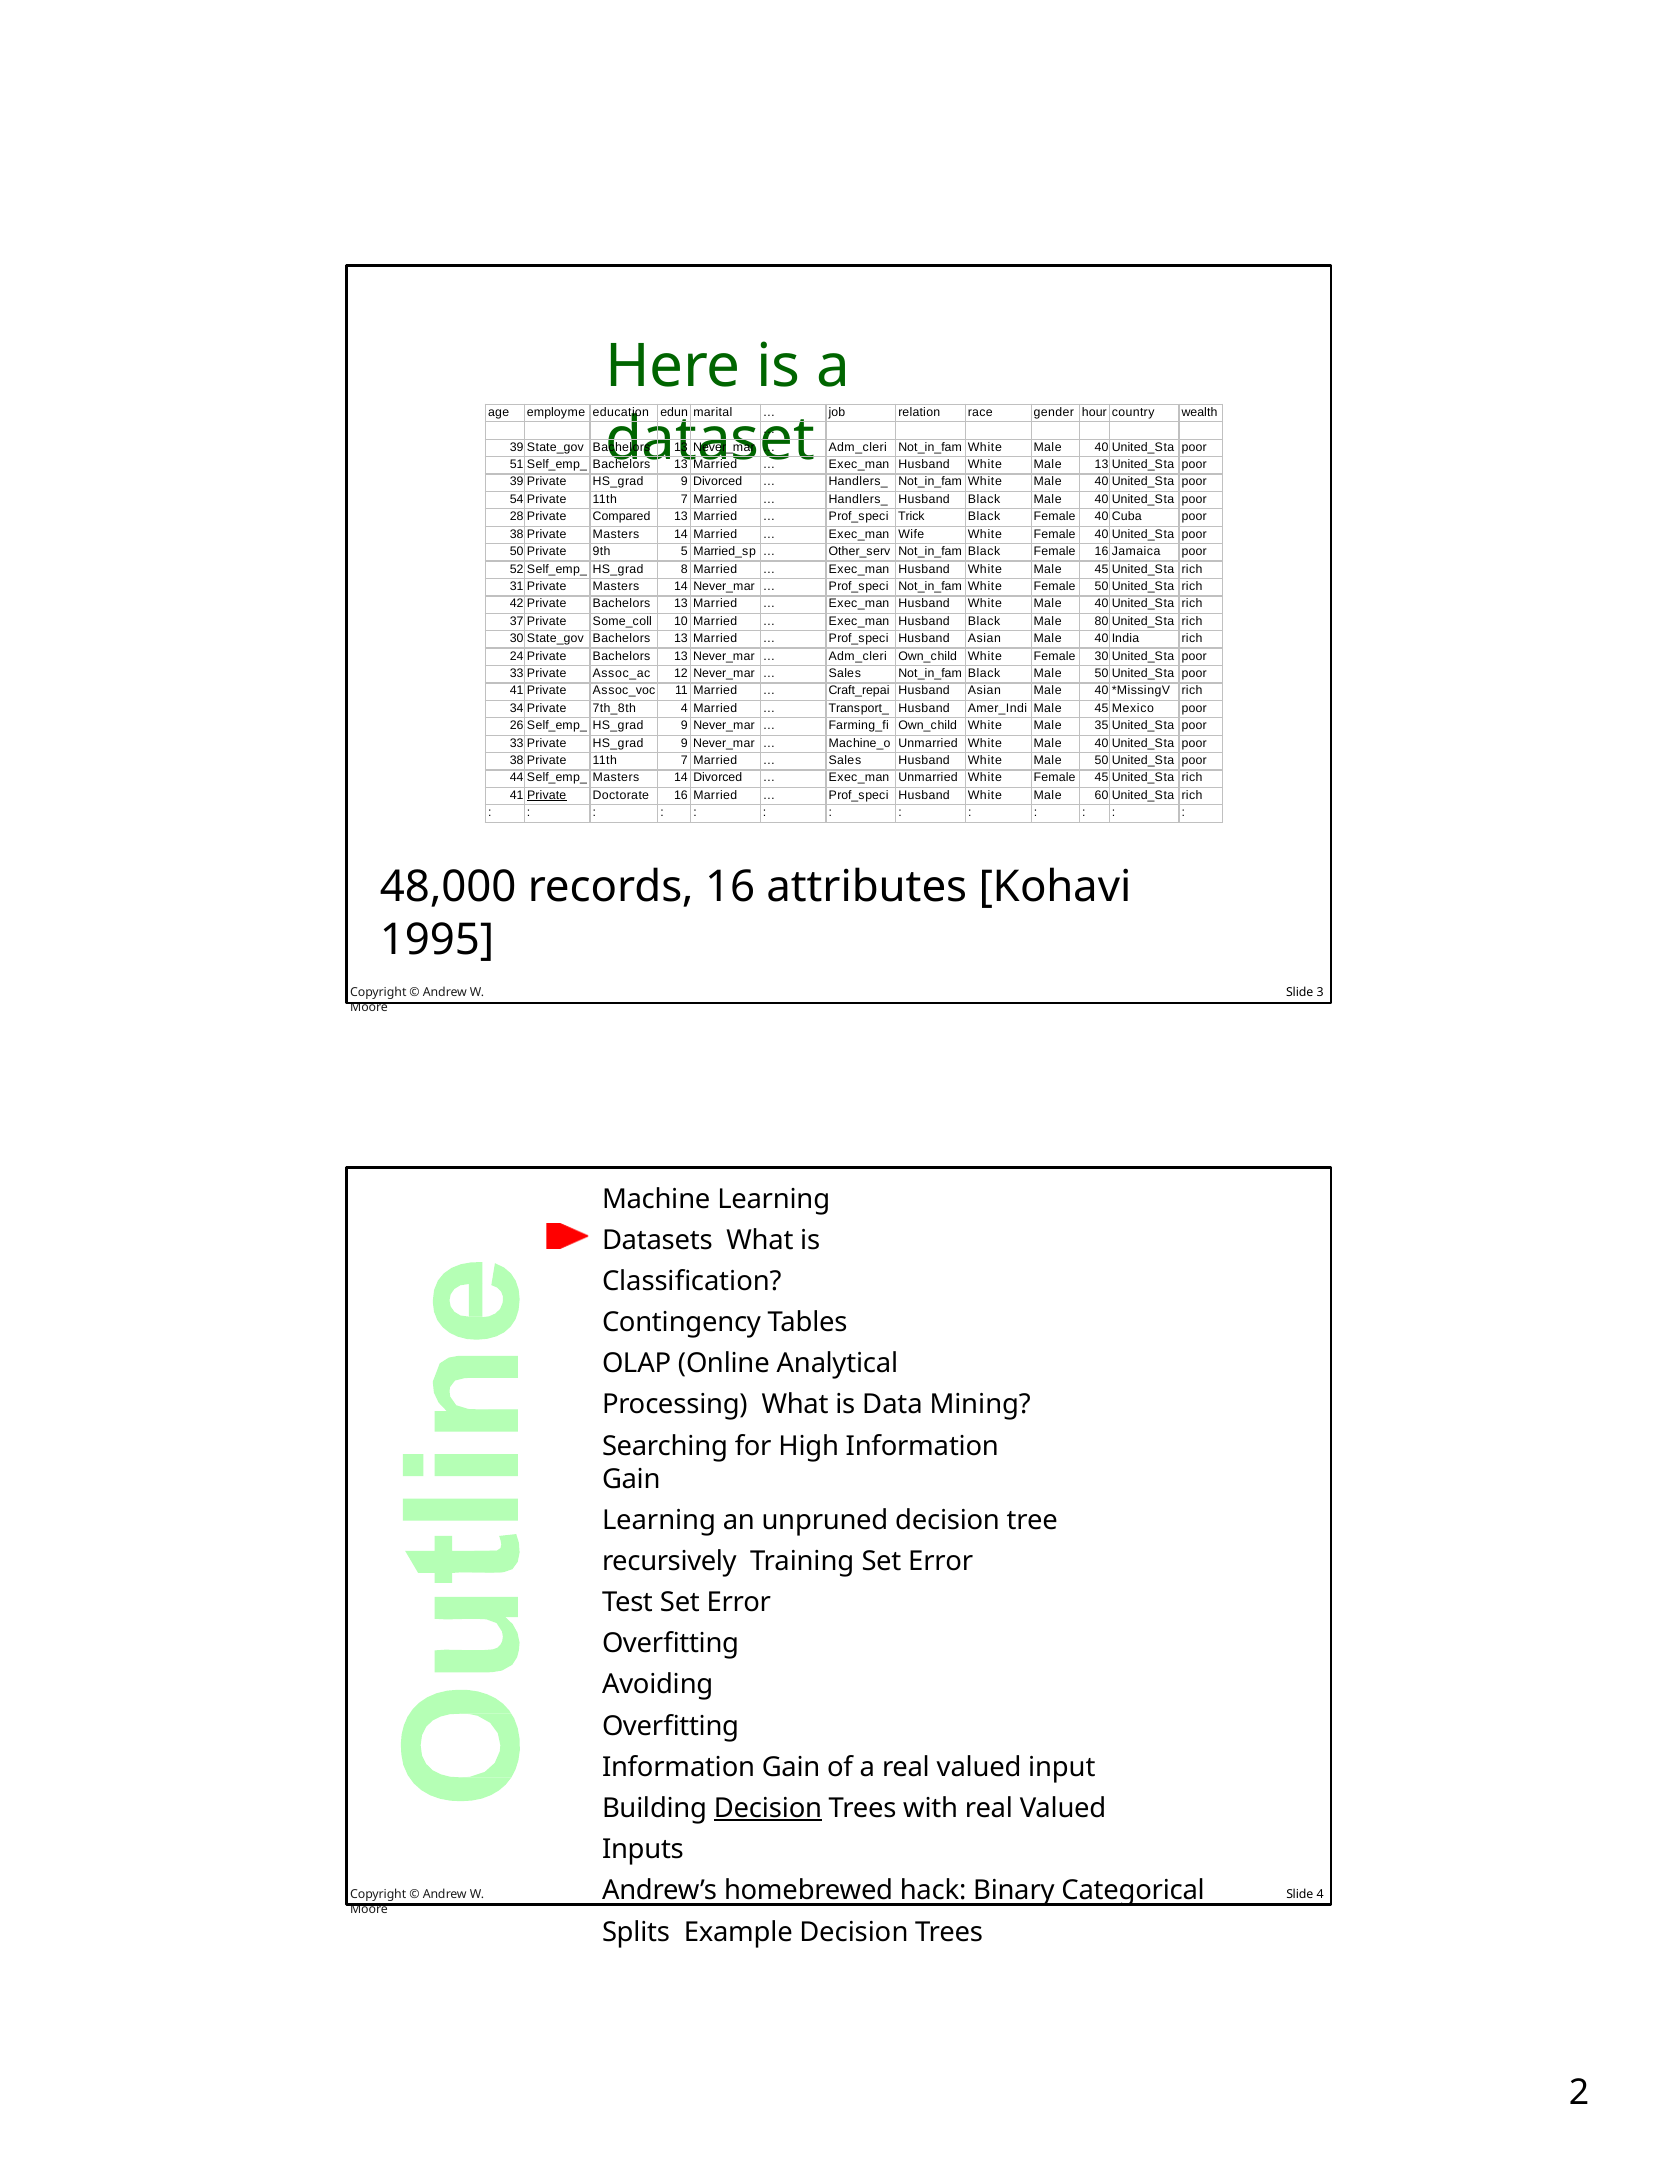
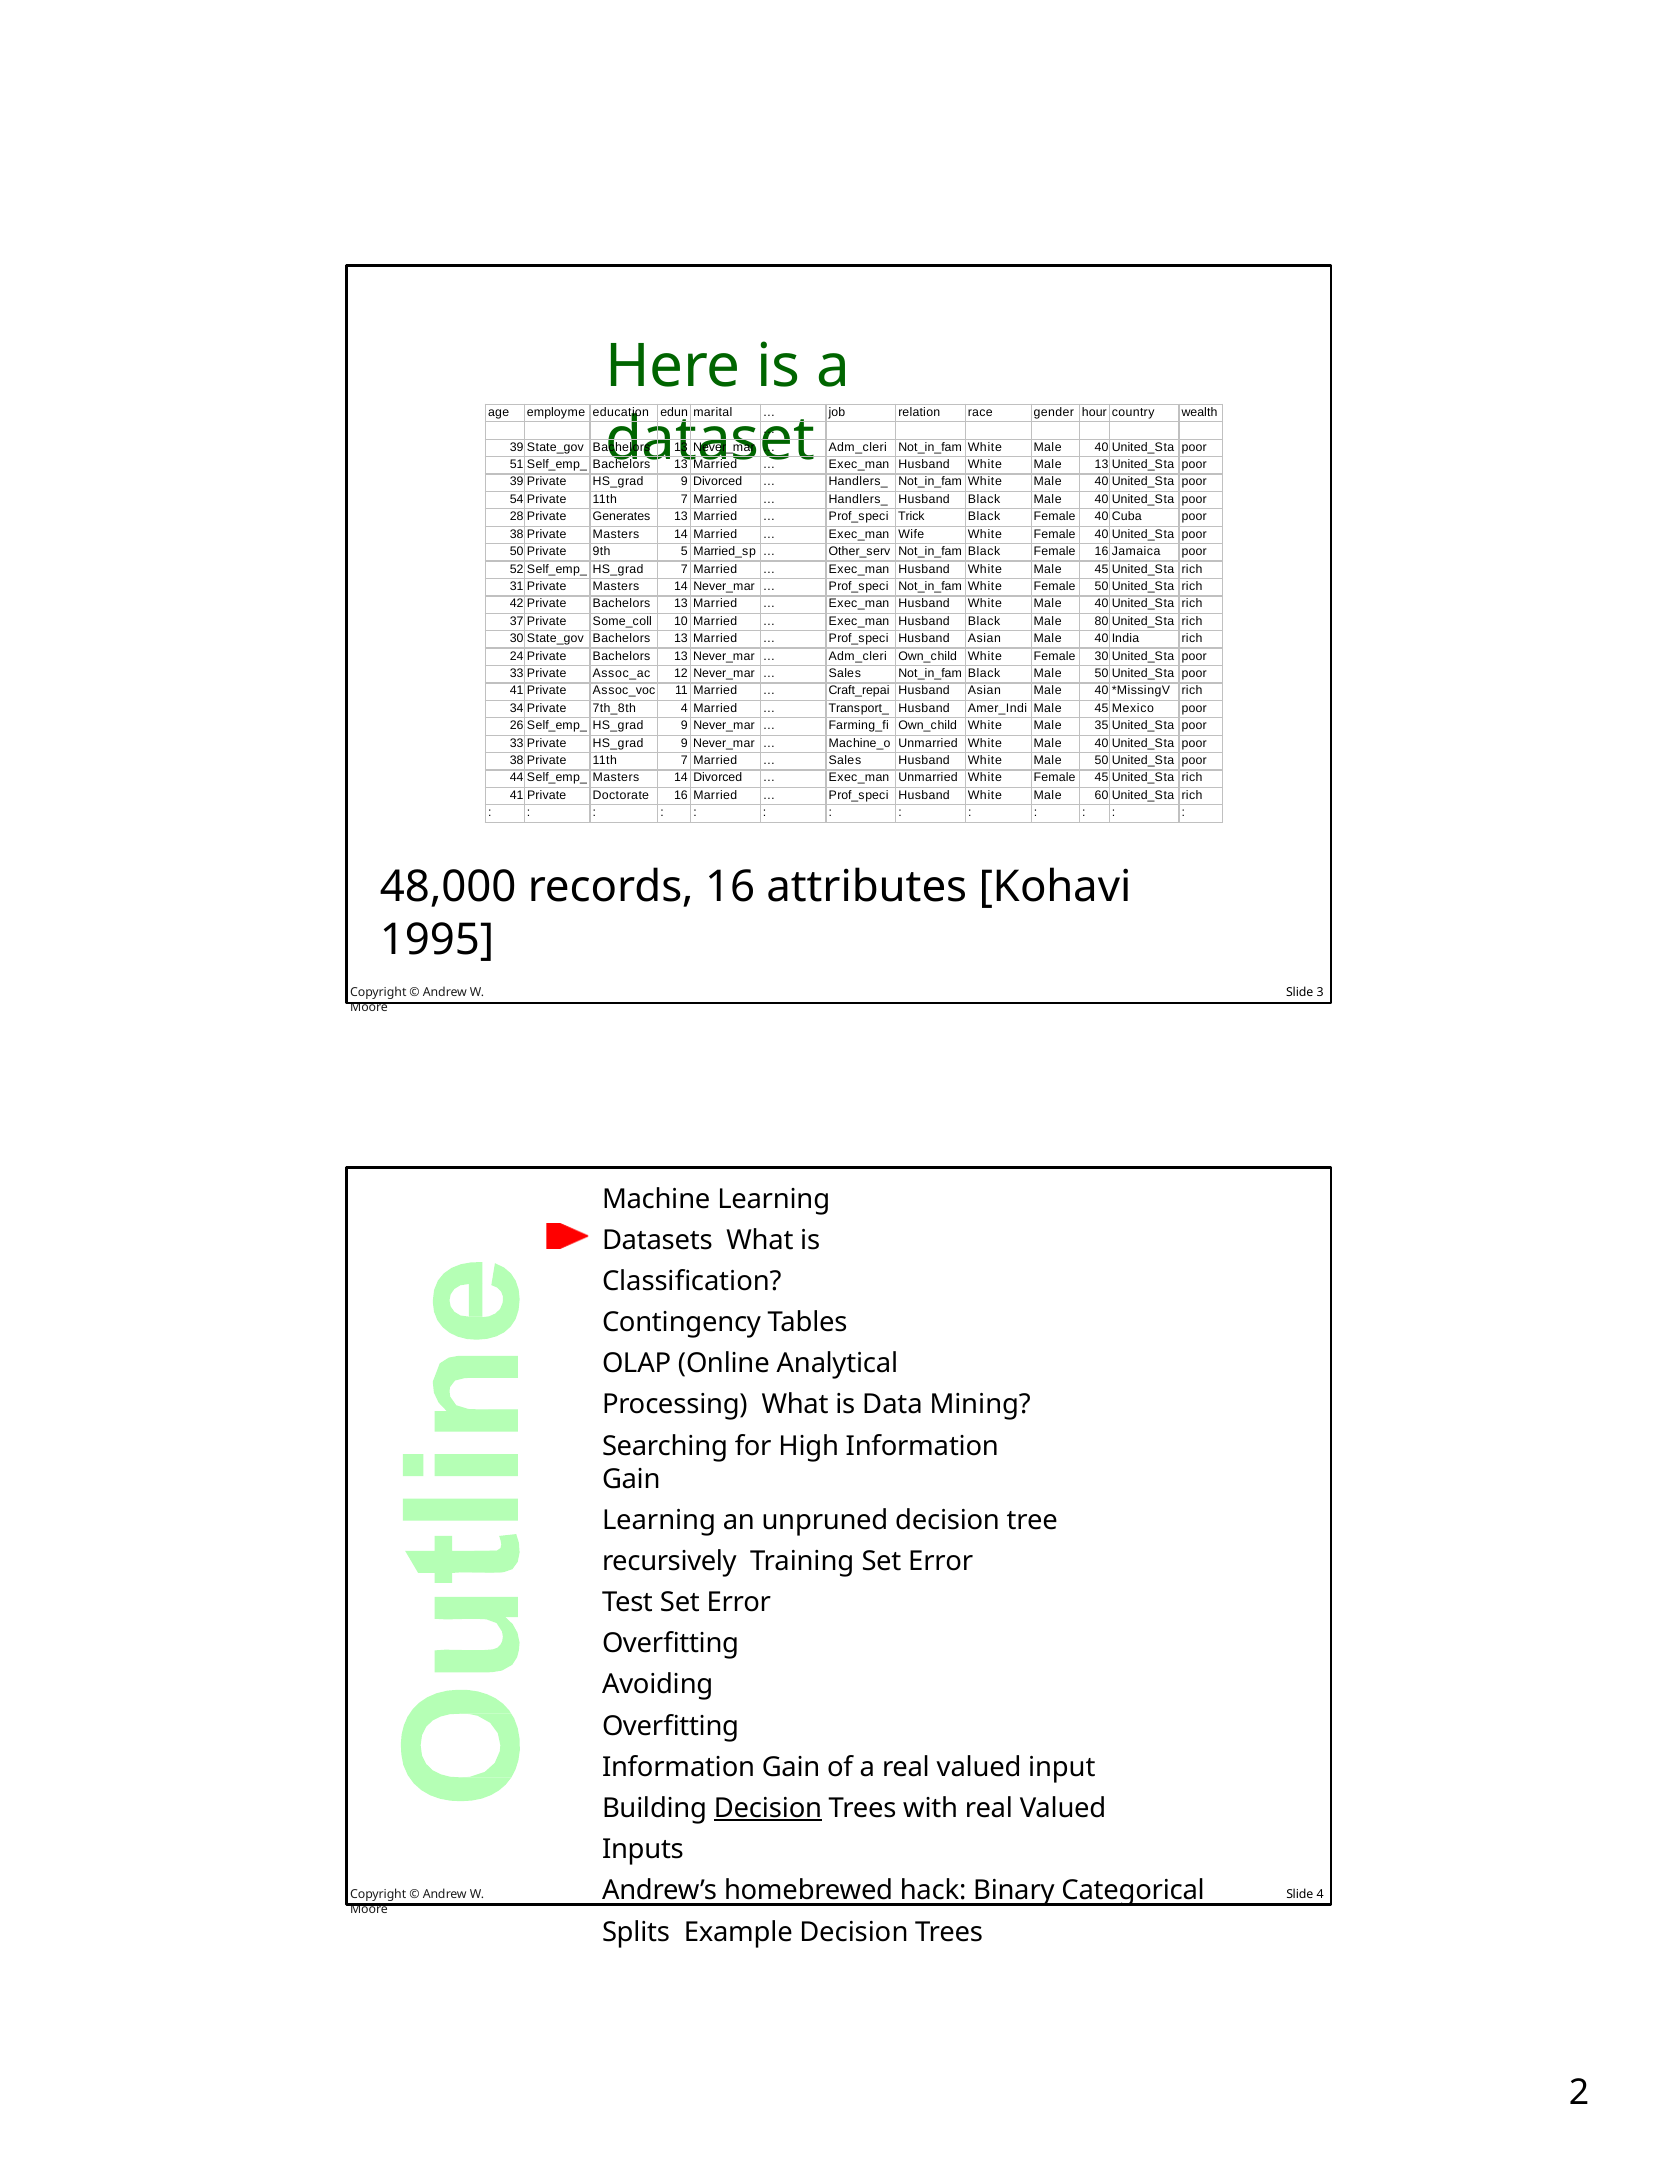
Compared: Compared -> Generates (622, 517)
8: 8 -> 7 (684, 569)
Private underline: present -> none (547, 795)
